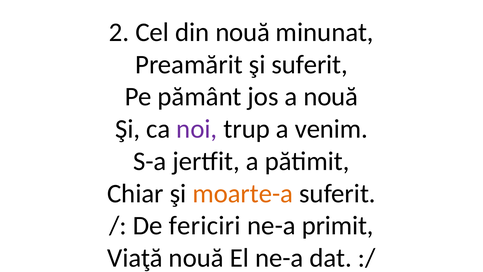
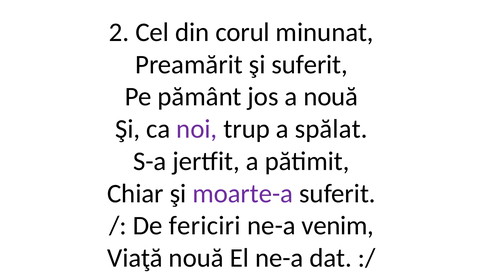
din nouă: nouă -> corul (243, 32)
venim: venim -> spălat (331, 129)
moarte-a colour: orange -> purple (243, 193)
primit: primit -> venim (338, 225)
